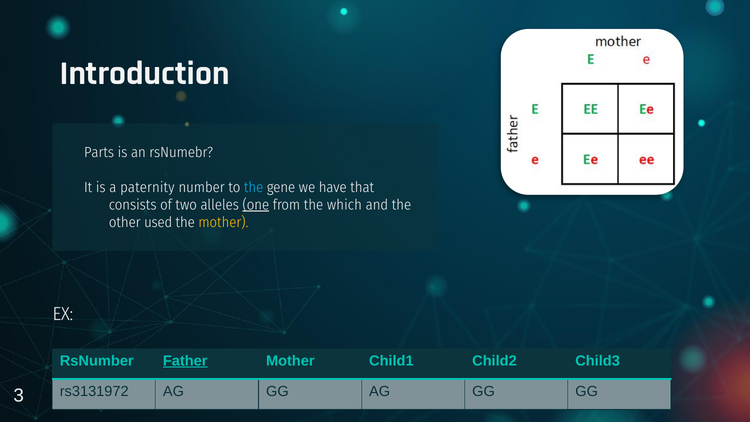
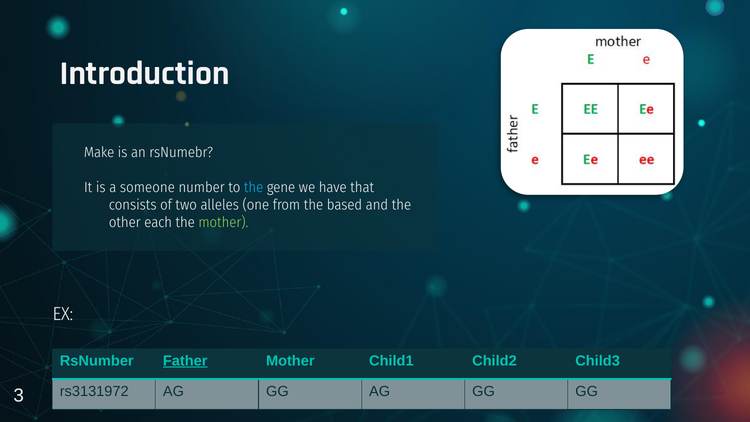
Parts: Parts -> Make (99, 152)
paternity: paternity -> someone (147, 187)
one underline: present -> none (256, 205)
which: which -> based (344, 205)
used: used -> each (158, 222)
mother colour: yellow -> light green (223, 222)
